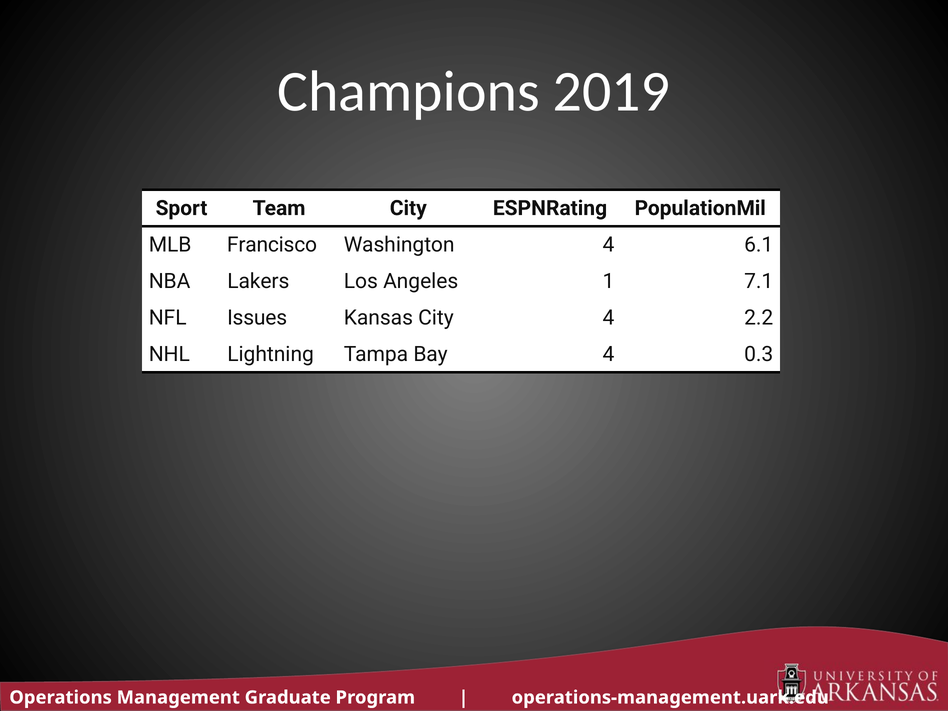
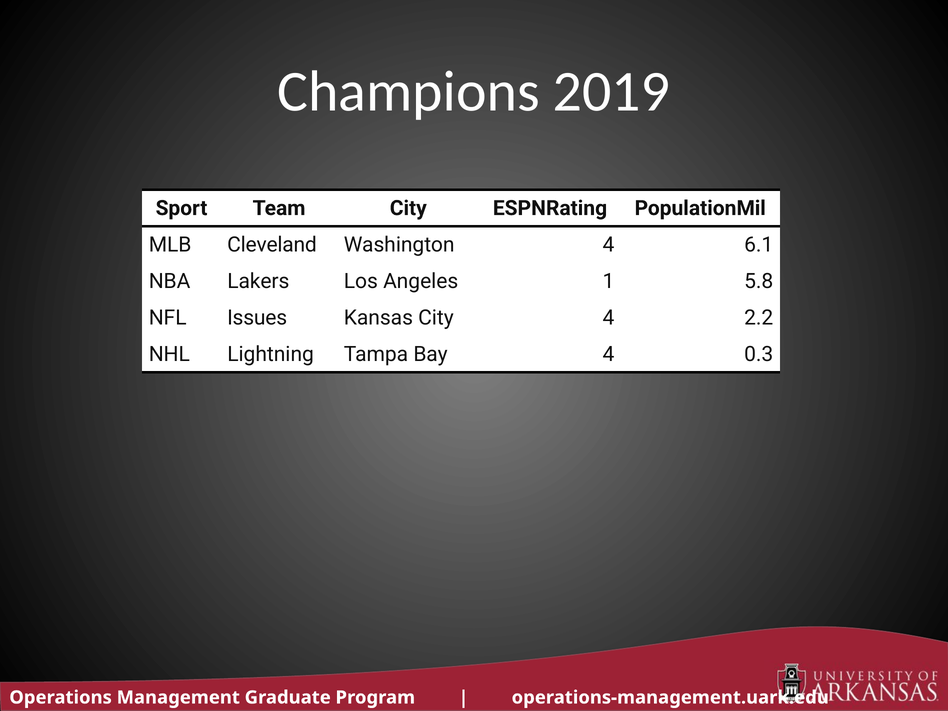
Francisco: Francisco -> Cleveland (272, 245)
7.1: 7.1 -> 5.8 (759, 281)
